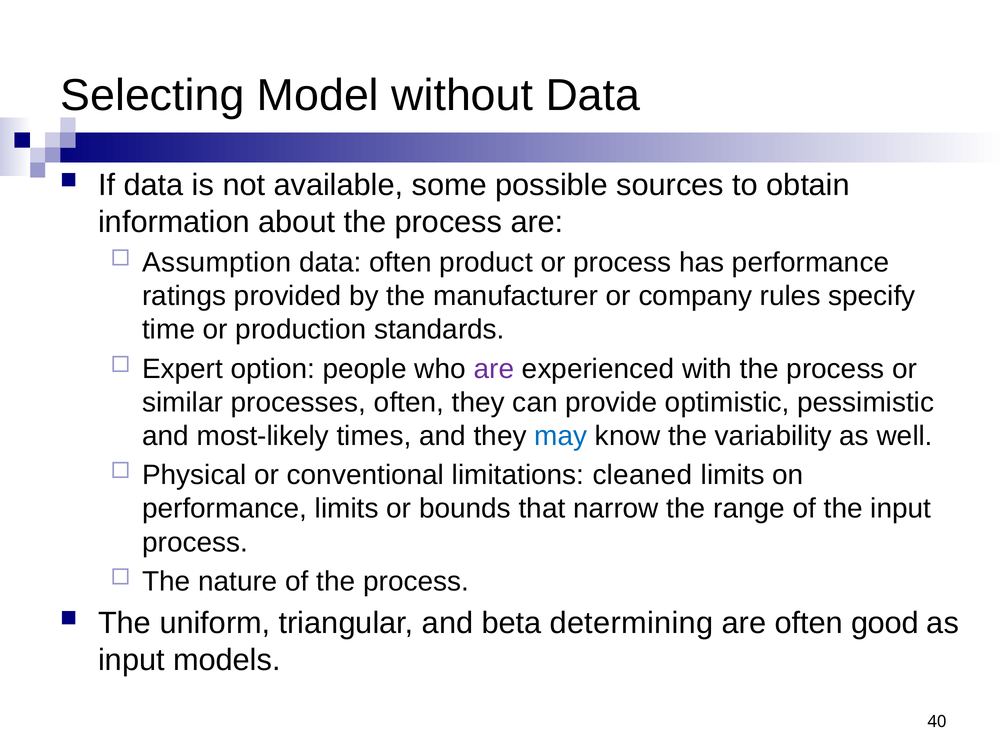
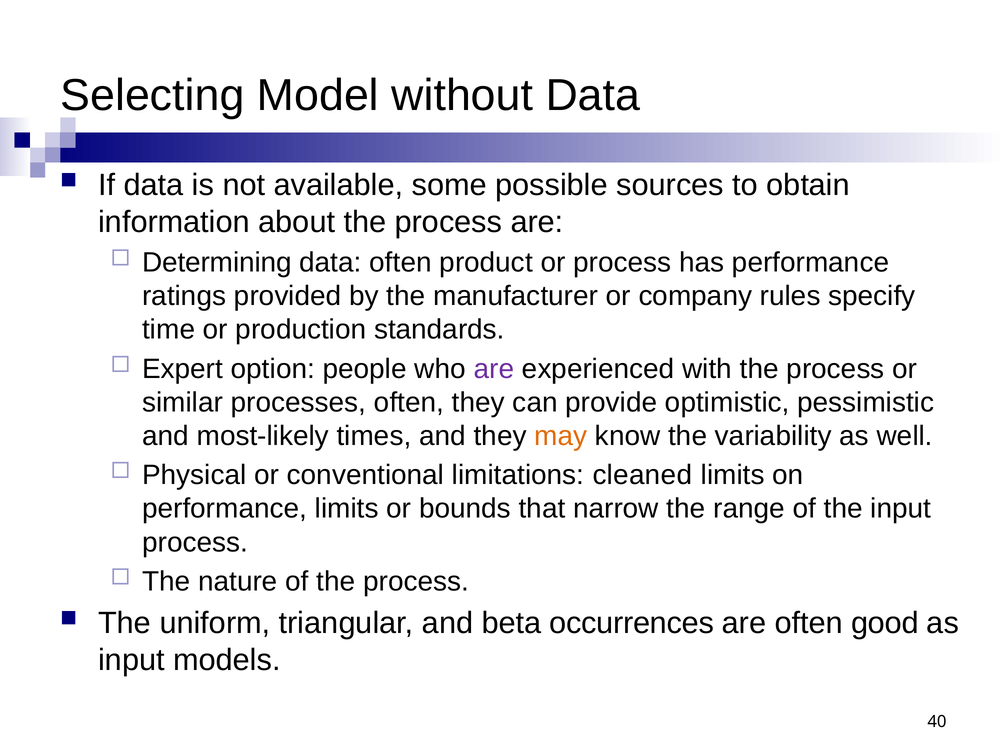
Assumption: Assumption -> Determining (217, 263)
may colour: blue -> orange (561, 436)
determining: determining -> occurrences (632, 623)
